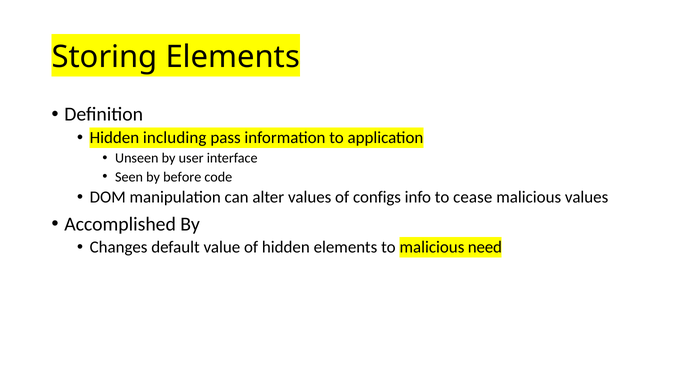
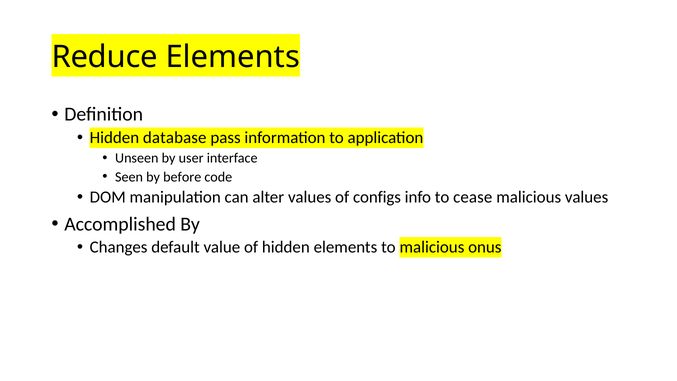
Storing: Storing -> Reduce (105, 57)
including: including -> database (175, 138)
need: need -> onus (485, 247)
